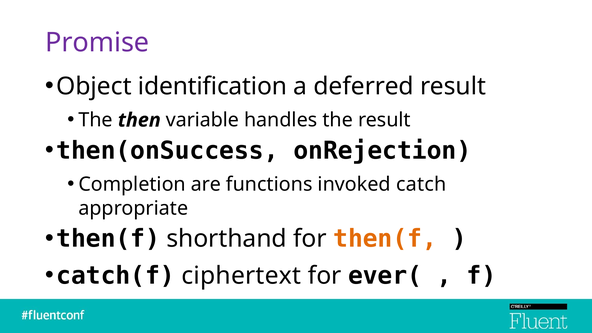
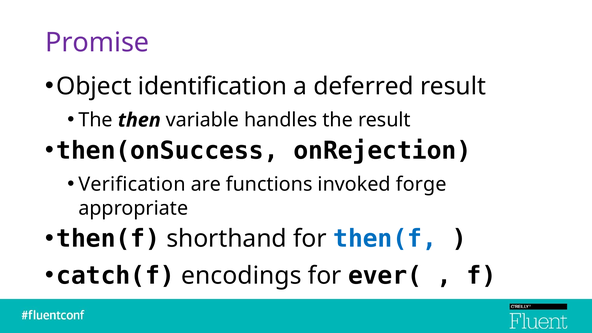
Completion: Completion -> Verification (132, 184)
catch: catch -> forge (421, 184)
then(f colour: orange -> blue (385, 239)
ciphertext: ciphertext -> encodings (241, 276)
